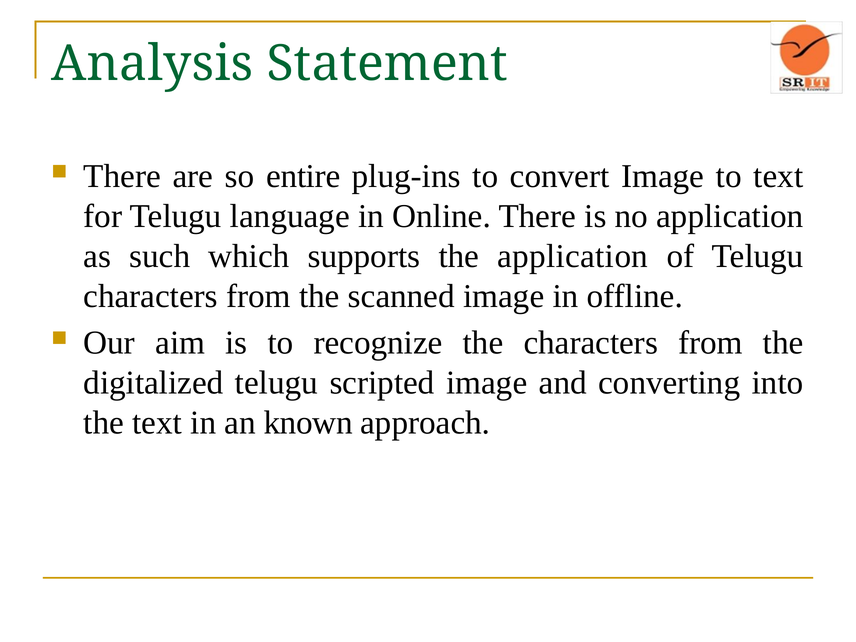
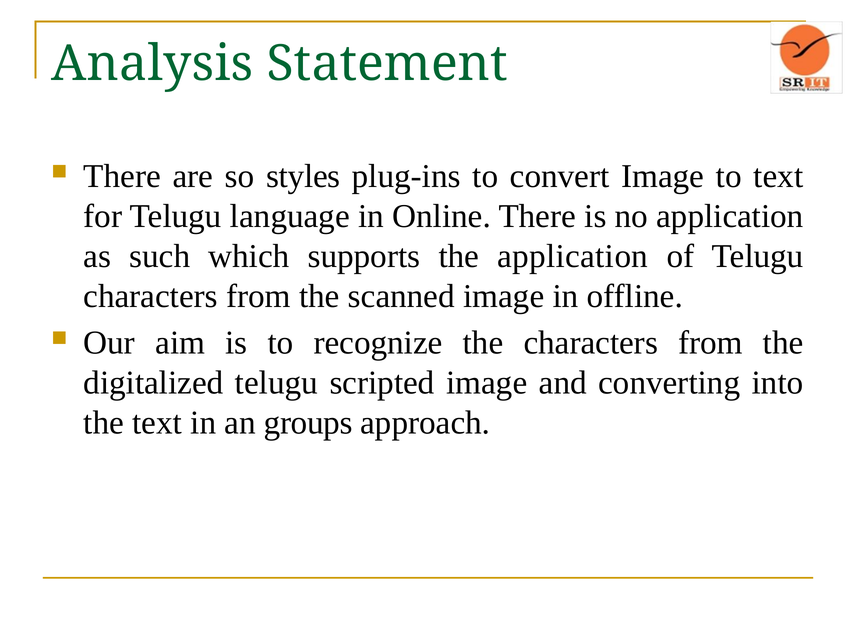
entire: entire -> styles (303, 176)
known: known -> groups (308, 423)
